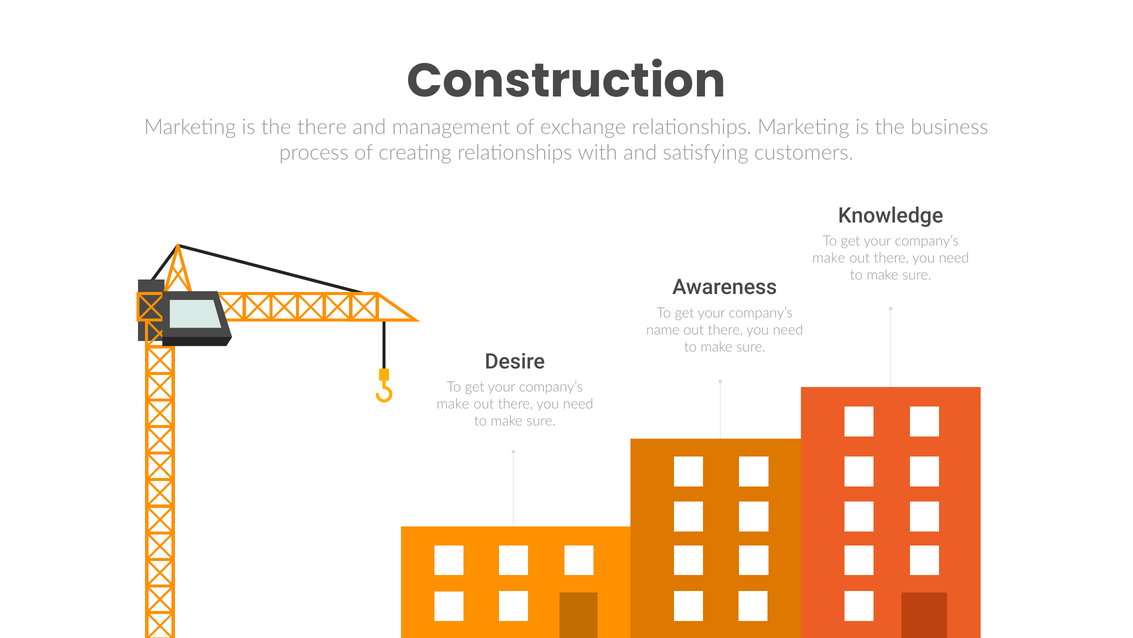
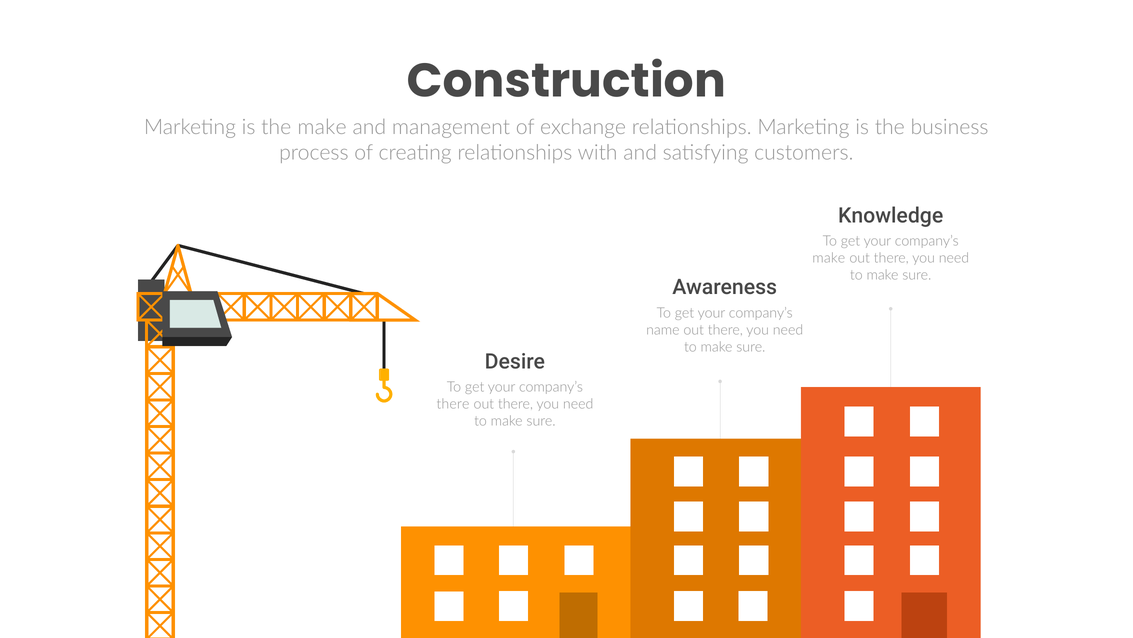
the there: there -> make (322, 127)
make: make -> there (453, 404)
